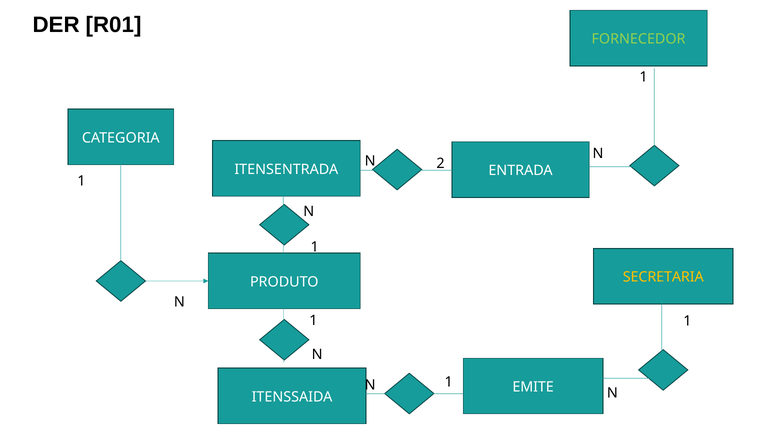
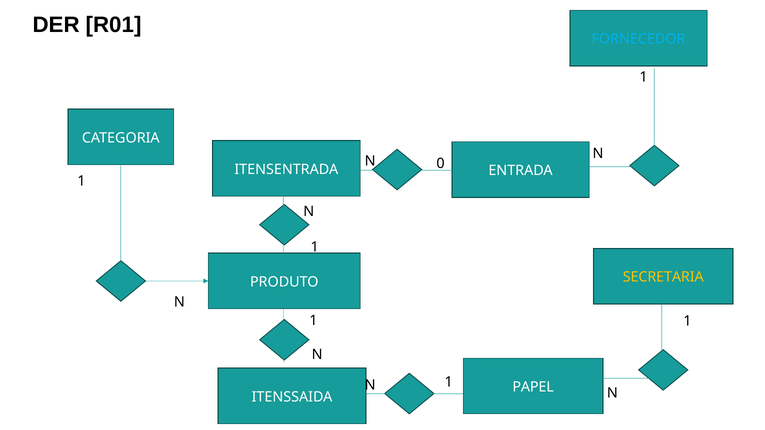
FORNECEDOR colour: light green -> light blue (639, 39)
2: 2 -> 0 (441, 164)
EMITE: EMITE -> PAPEL (533, 387)
